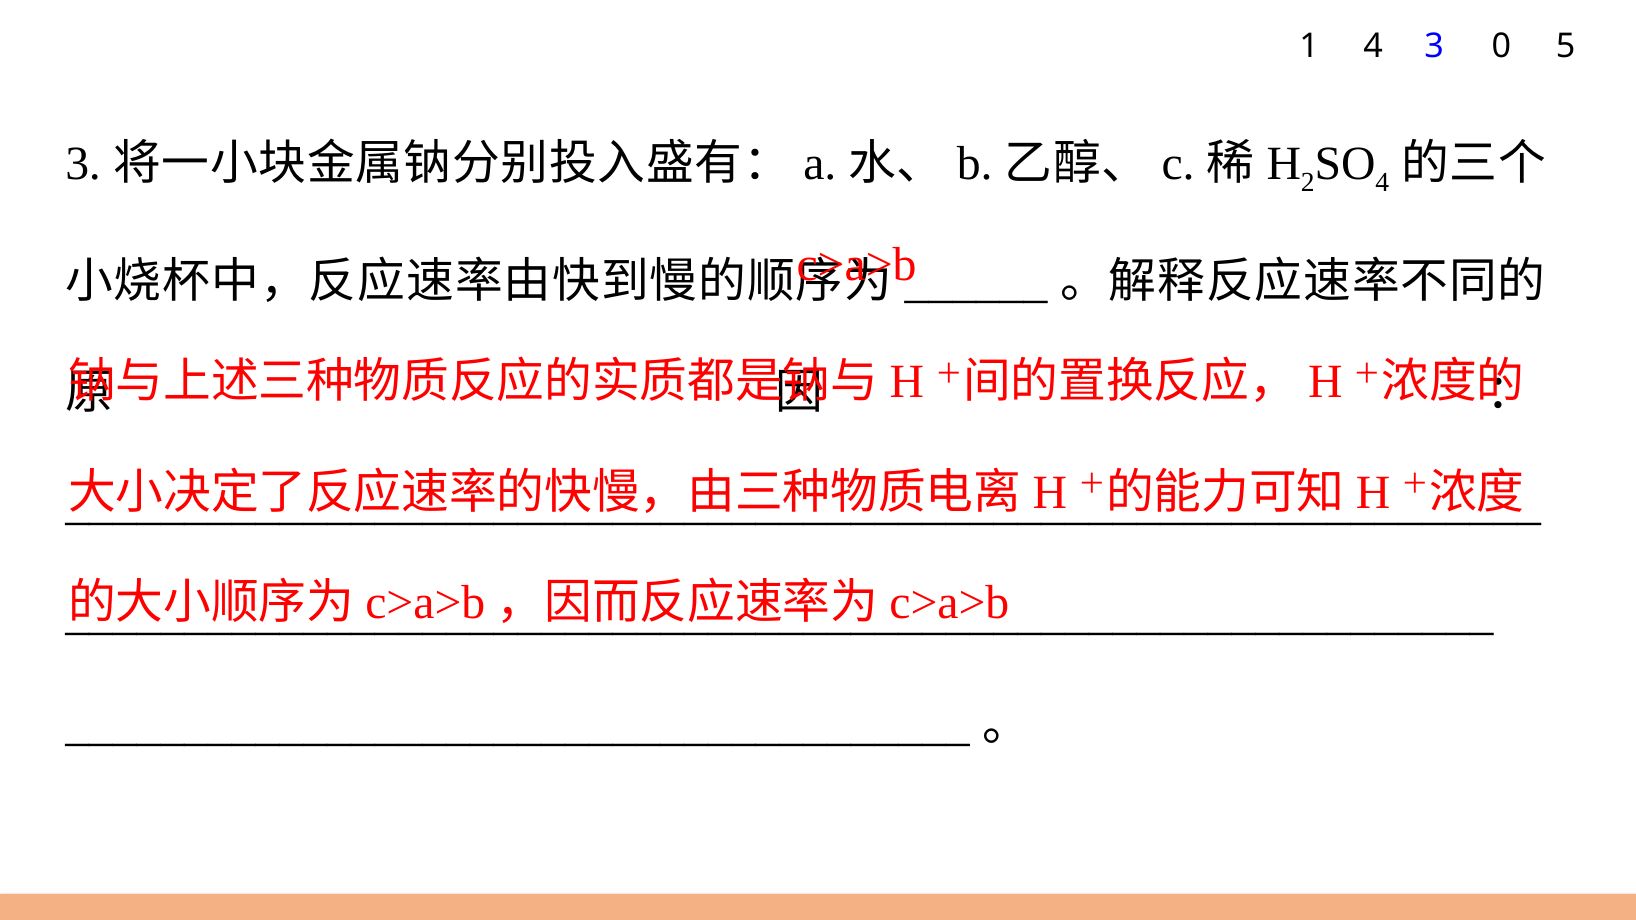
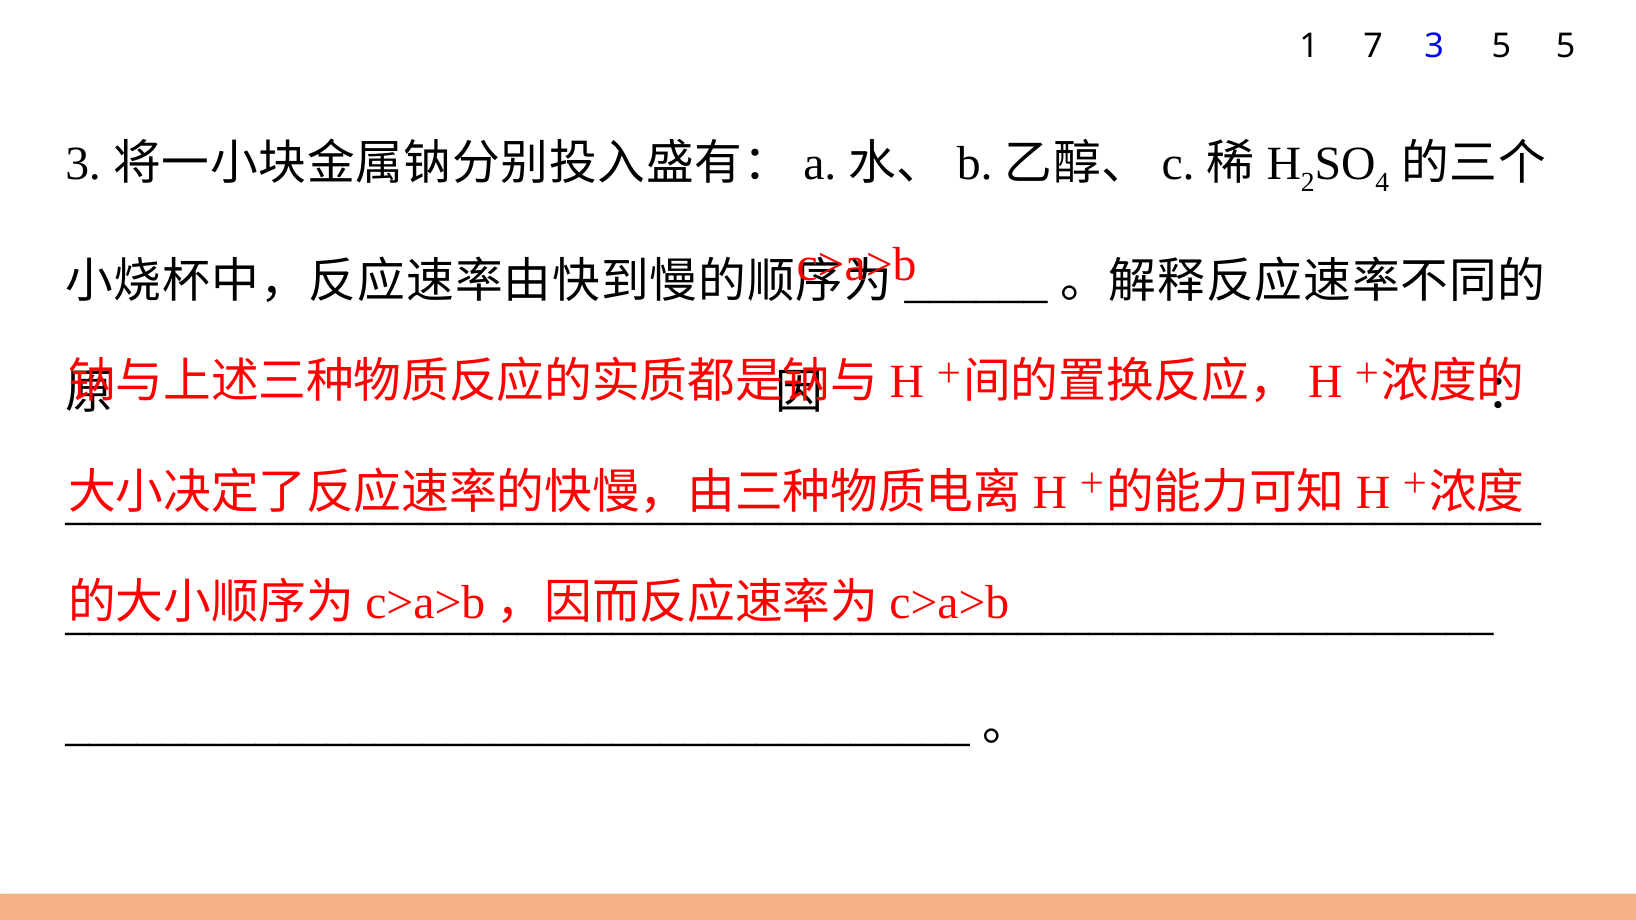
1 4: 4 -> 7 (1373, 46)
3 0: 0 -> 5 (1501, 46)
